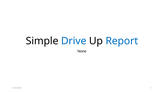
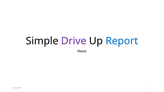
Drive colour: blue -> purple (74, 41)
